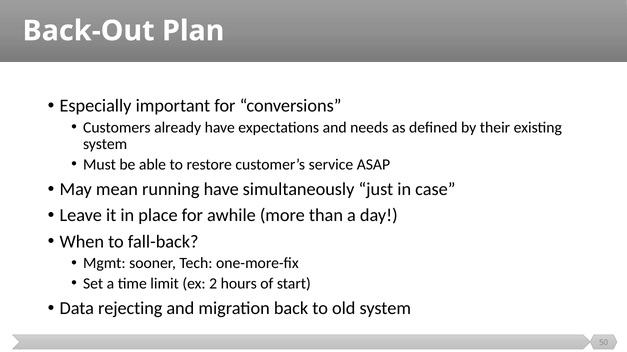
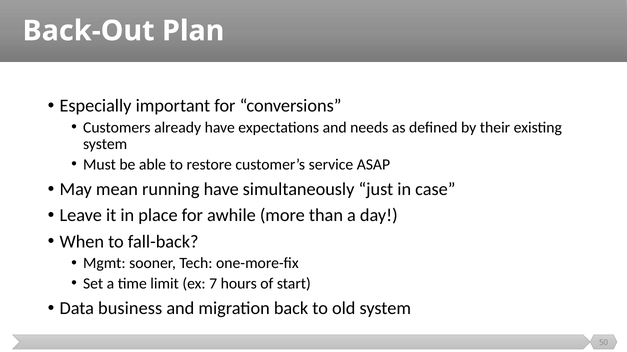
2: 2 -> 7 (213, 284)
rejecting: rejecting -> business (130, 309)
